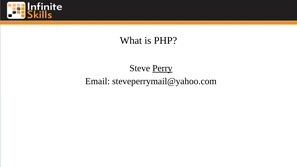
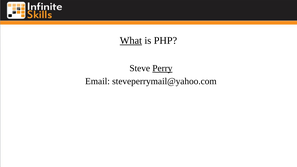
What underline: none -> present (131, 41)
